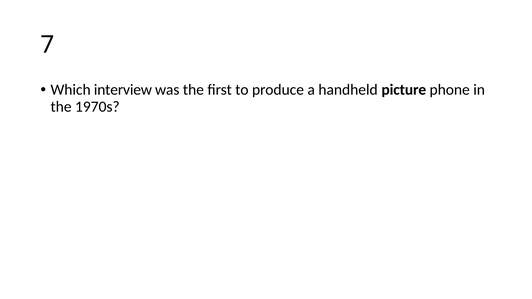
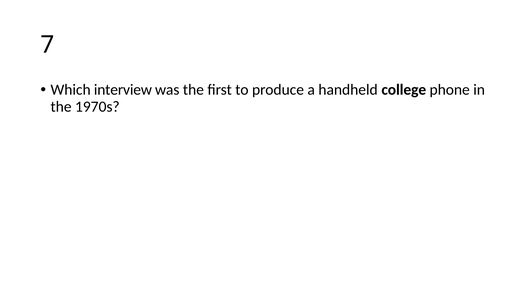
picture: picture -> college (404, 90)
